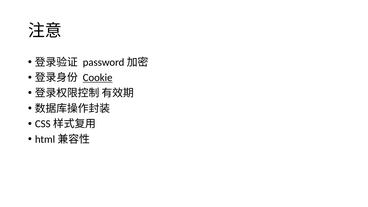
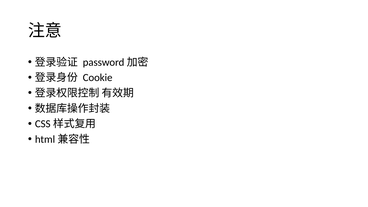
Cookie underline: present -> none (98, 78)
